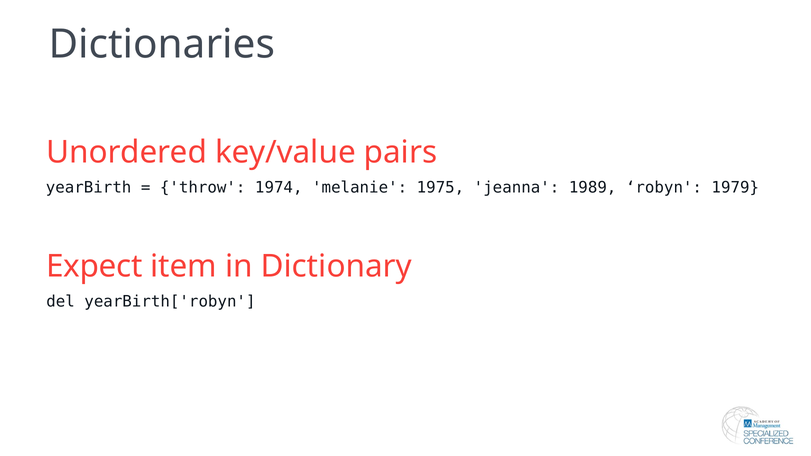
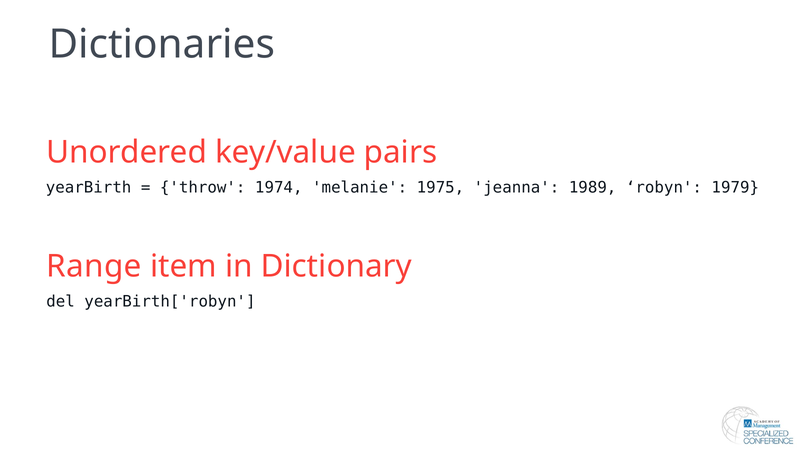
Expect: Expect -> Range (94, 266)
